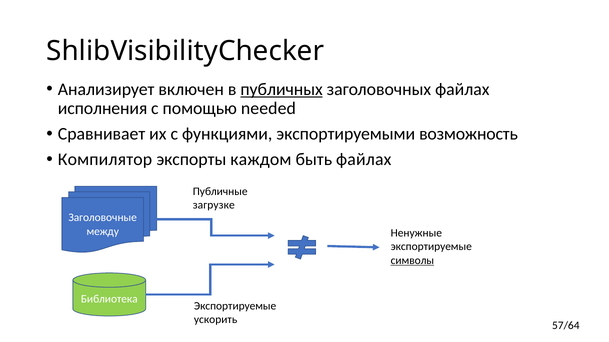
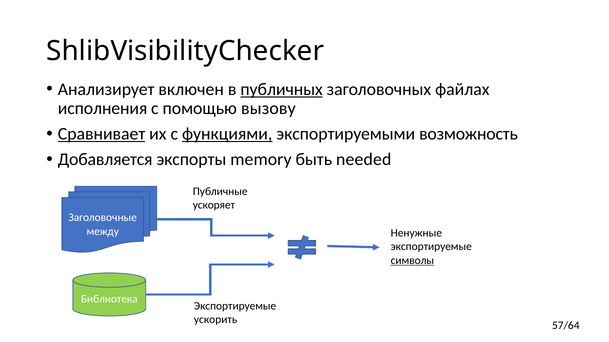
needed: needed -> вызову (268, 109)
Сравнивает underline: none -> present (102, 134)
функциями underline: none -> present (227, 134)
Компилятор: Компилятор -> Добавляется (105, 160)
каждом: каждом -> memory (261, 160)
быть файлах: файлах -> needed (364, 160)
загрузке: загрузке -> ускоряет (214, 206)
